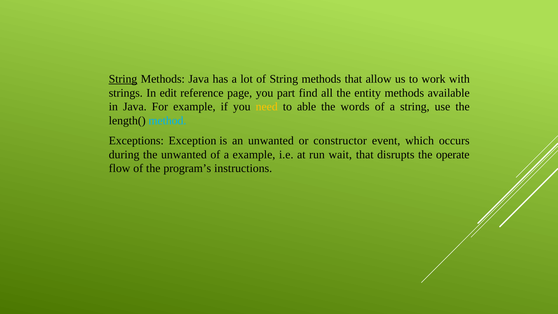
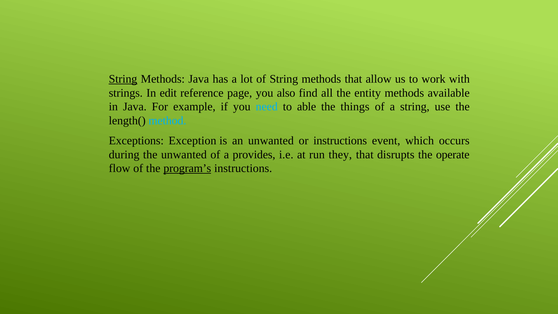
part: part -> also (286, 93)
need colour: yellow -> light blue (267, 107)
words: words -> things (355, 107)
or constructor: constructor -> instructions (340, 140)
a example: example -> provides (254, 154)
wait: wait -> they (340, 154)
program’s underline: none -> present (187, 168)
